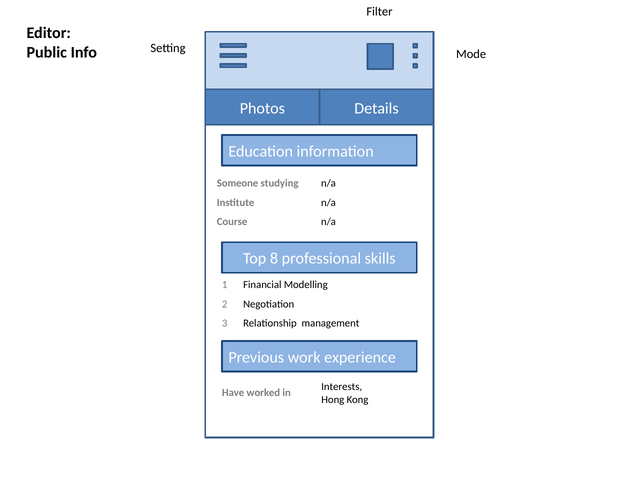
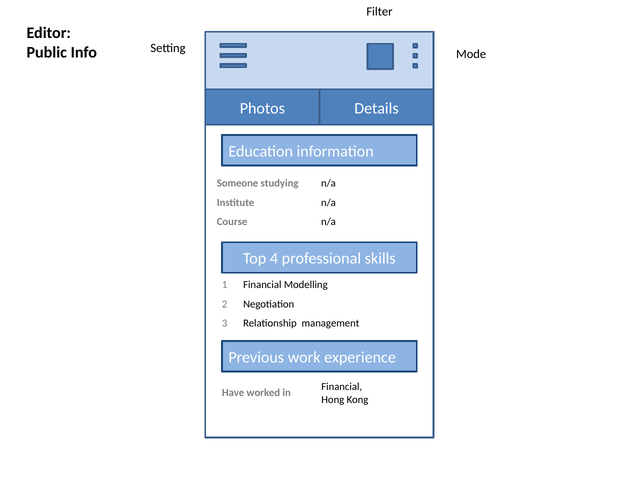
8: 8 -> 4 (274, 259)
Interests: Interests -> Financial (342, 387)
